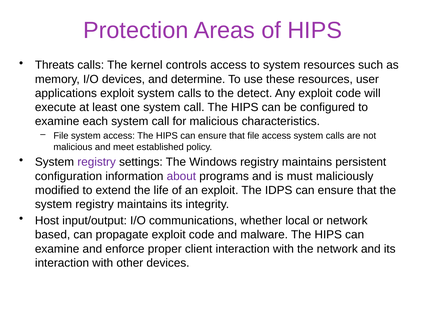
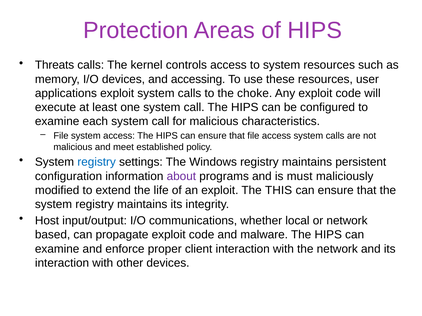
determine: determine -> accessing (198, 79)
detect: detect -> choke (255, 93)
registry colour: purple -> blue (97, 162)
IDPS: IDPS -> THIS (279, 191)
